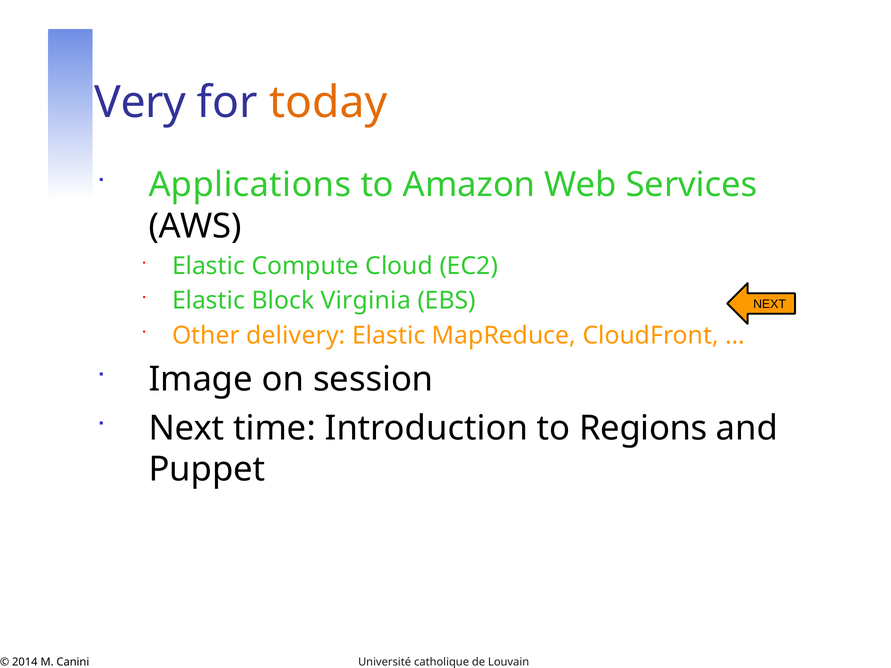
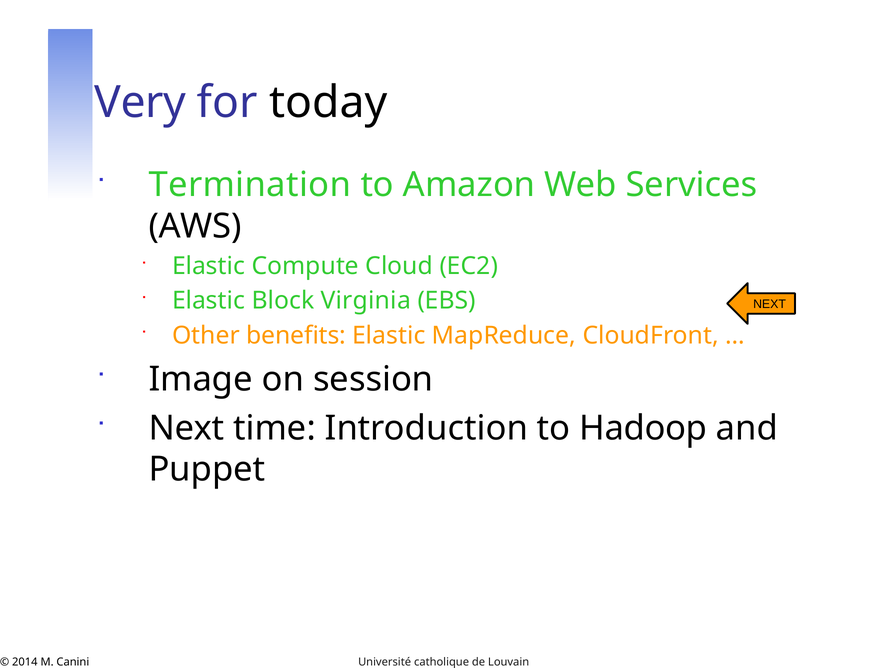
today colour: orange -> black (328, 103)
Applications: Applications -> Termination (250, 185)
delivery: delivery -> benefits (296, 336)
Regions: Regions -> Hadoop (643, 428)
